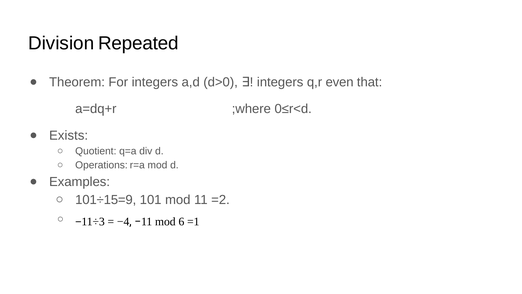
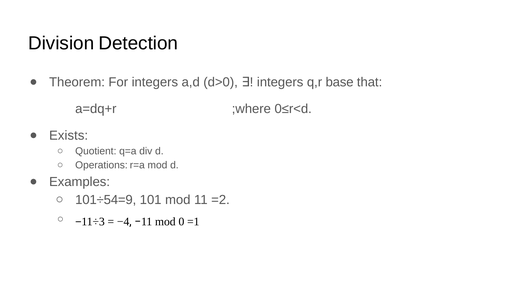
Repeated: Repeated -> Detection (138, 43)
even: even -> base (340, 82)
101÷15=9: 101÷15=9 -> 101÷54=9 (106, 200)
6: 6 -> 0 (181, 222)
